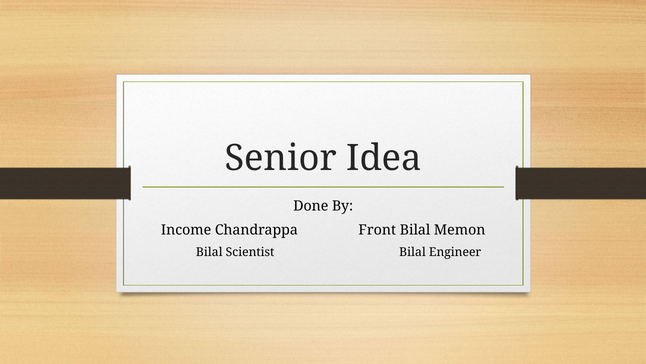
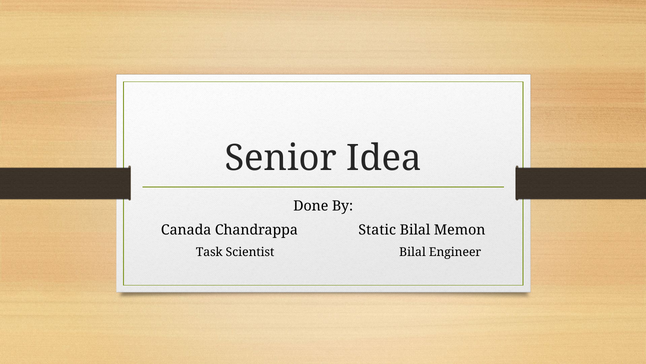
Income: Income -> Canada (186, 230)
Front: Front -> Static (377, 230)
Bilal: Bilal -> Task (209, 252)
